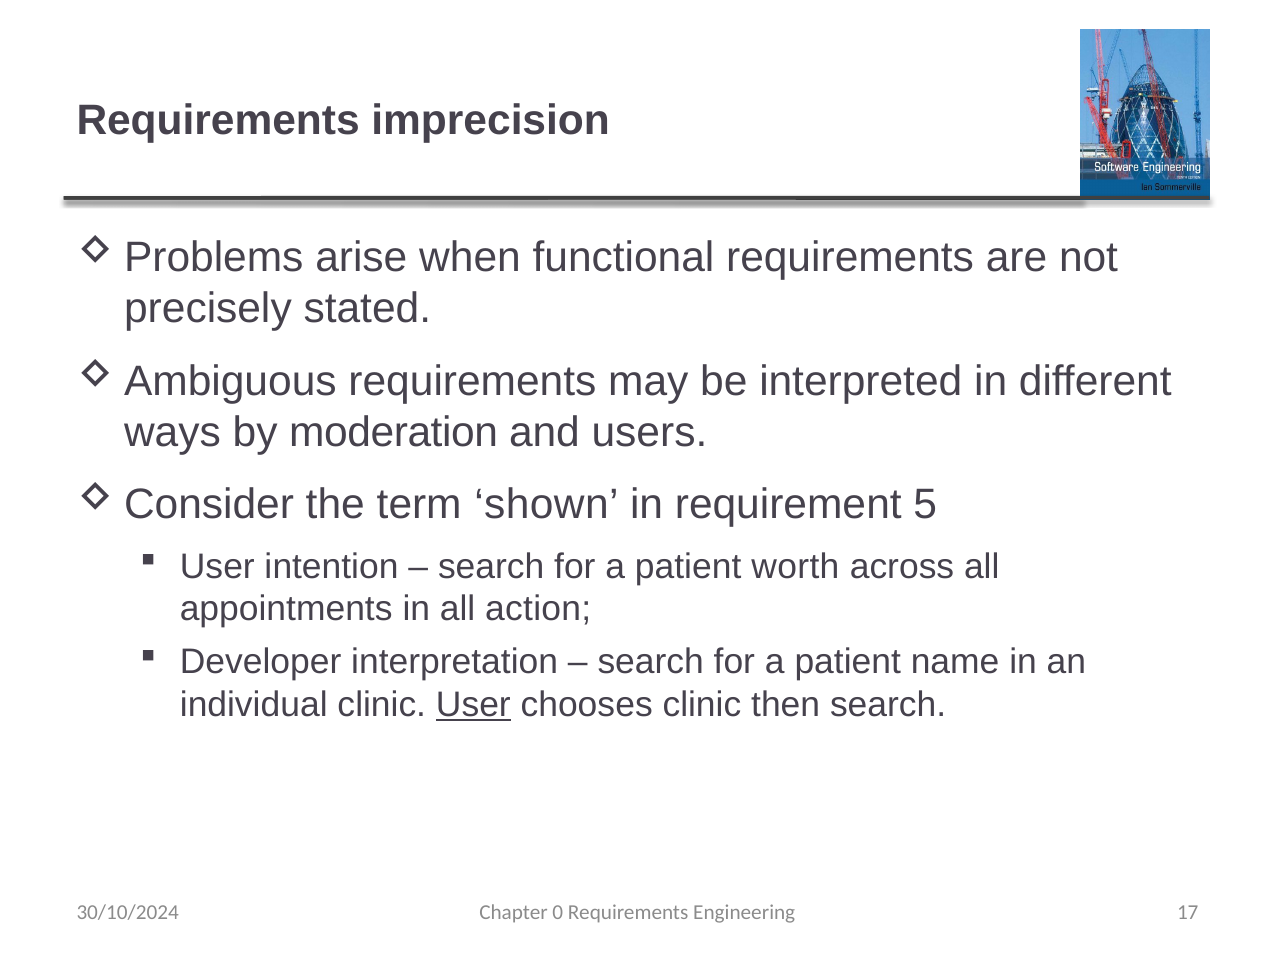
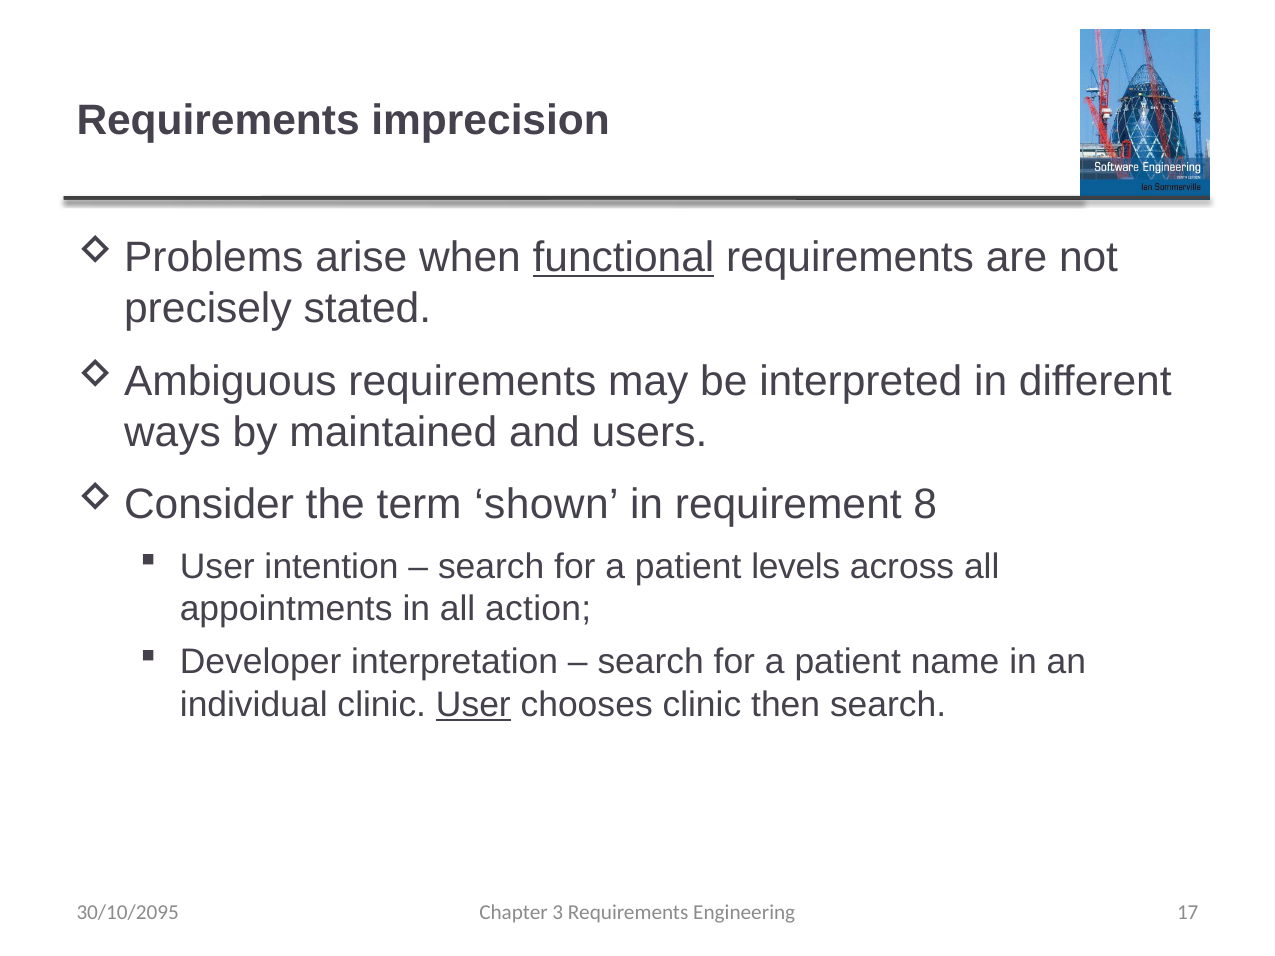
functional underline: none -> present (623, 258)
moderation: moderation -> maintained (393, 432)
5: 5 -> 8 (925, 504)
worth: worth -> levels (796, 567)
30/10/2024: 30/10/2024 -> 30/10/2095 (128, 913)
0: 0 -> 3 (558, 913)
